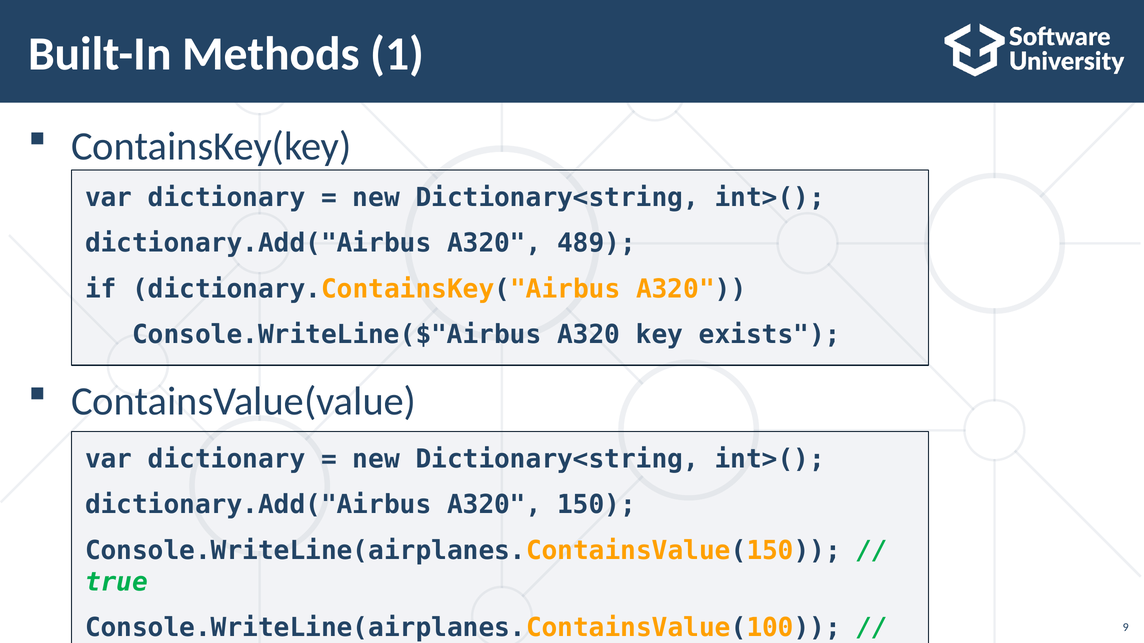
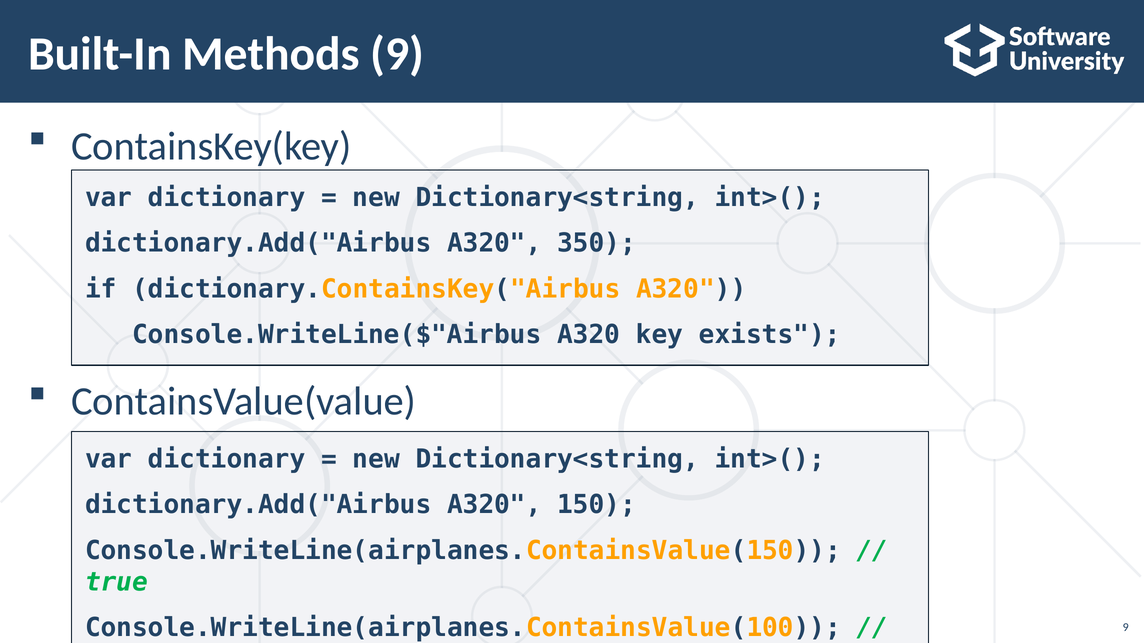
Methods 1: 1 -> 9 (397, 54)
489: 489 -> 350 (597, 243)
